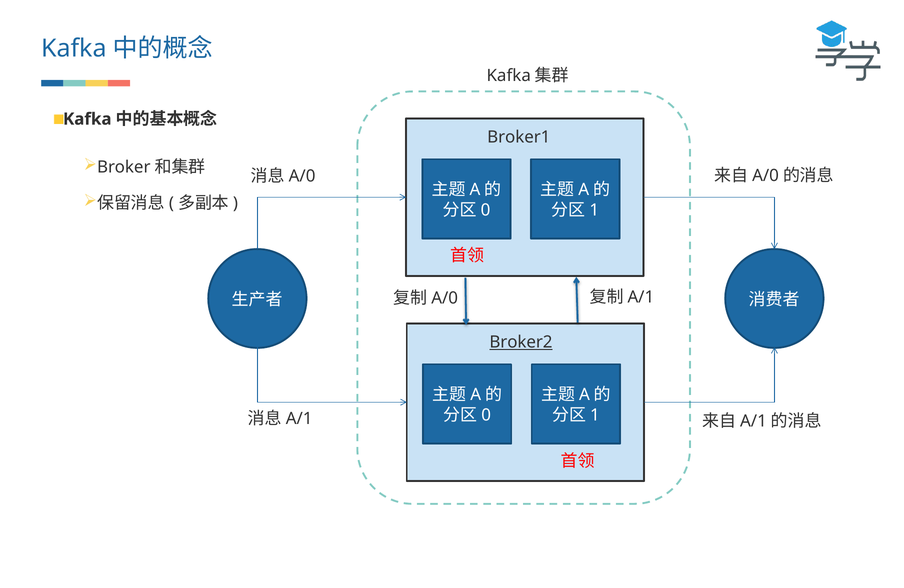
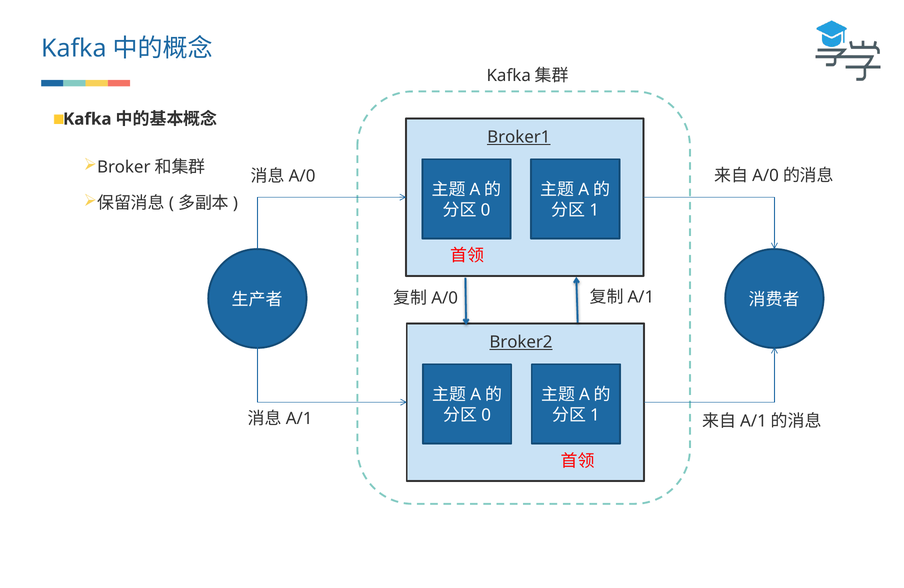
Broker1 underline: none -> present (519, 137)
